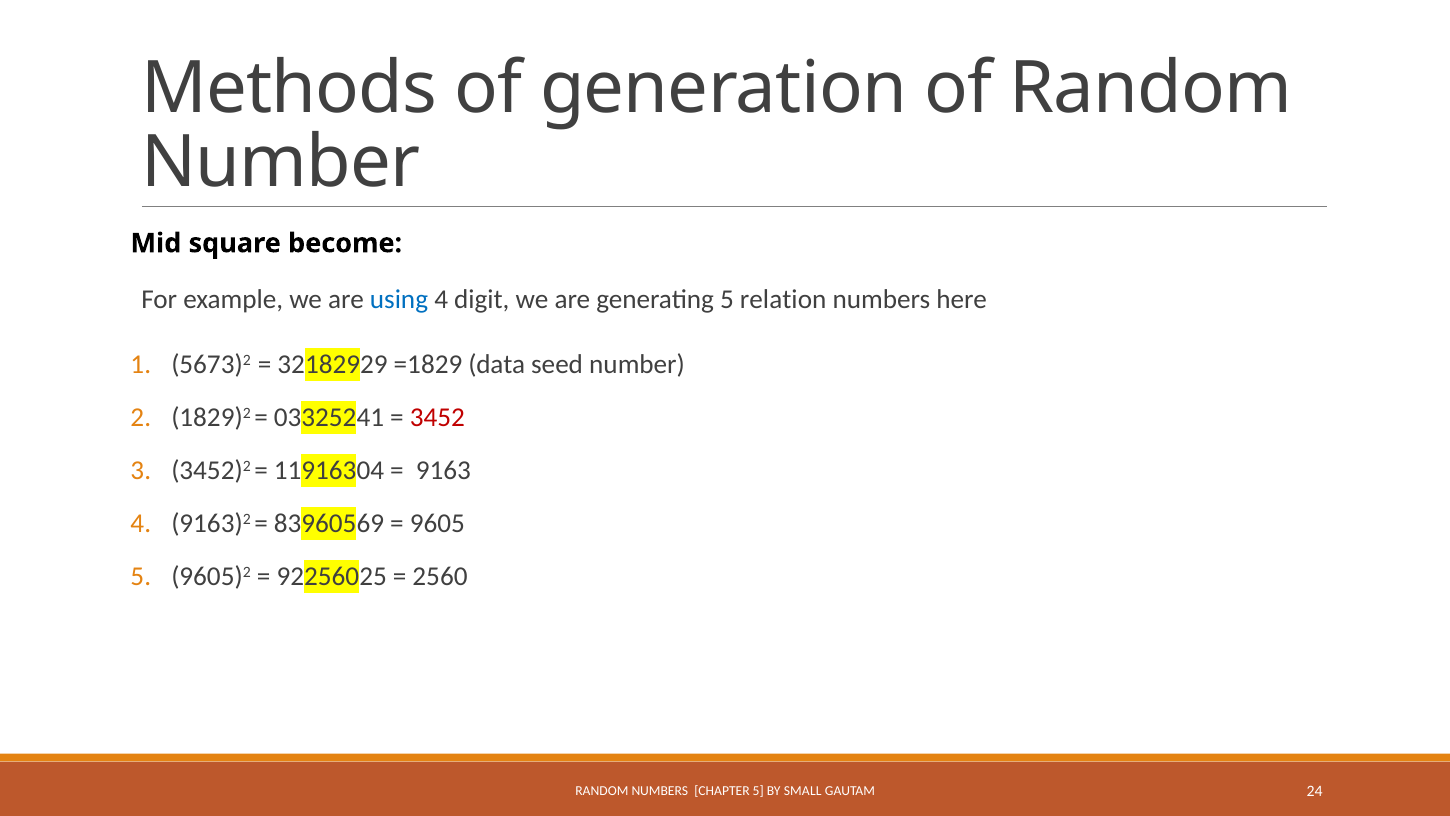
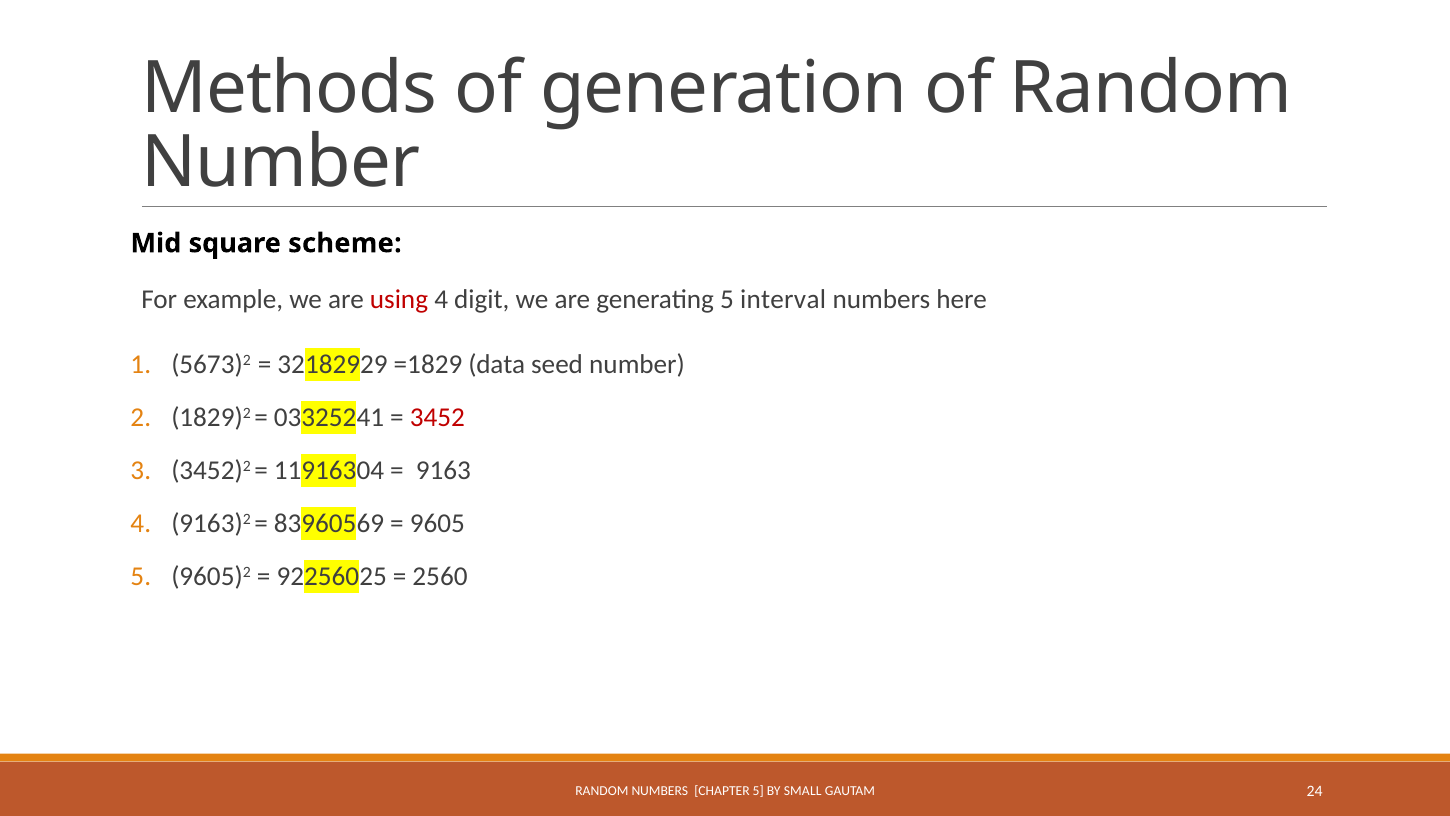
become: become -> scheme (345, 243)
using colour: blue -> red (399, 299)
relation: relation -> interval (783, 299)
